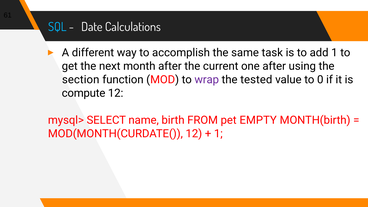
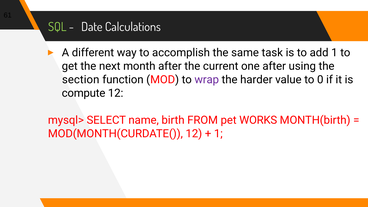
SQL colour: light blue -> light green (57, 27)
tested: tested -> harder (256, 80)
EMPTY: EMPTY -> WORKS (258, 120)
